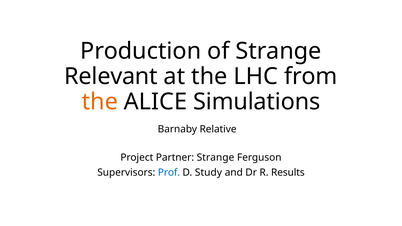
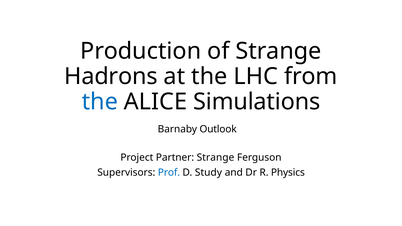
Relevant: Relevant -> Hadrons (111, 76)
the colour: orange -> blue (100, 102)
Relative: Relative -> Outlook (218, 129)
Results: Results -> Physics (288, 173)
